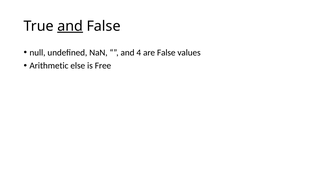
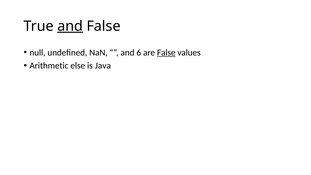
4: 4 -> 6 (139, 53)
False underline: none -> present (166, 53)
Free: Free -> Java (103, 66)
